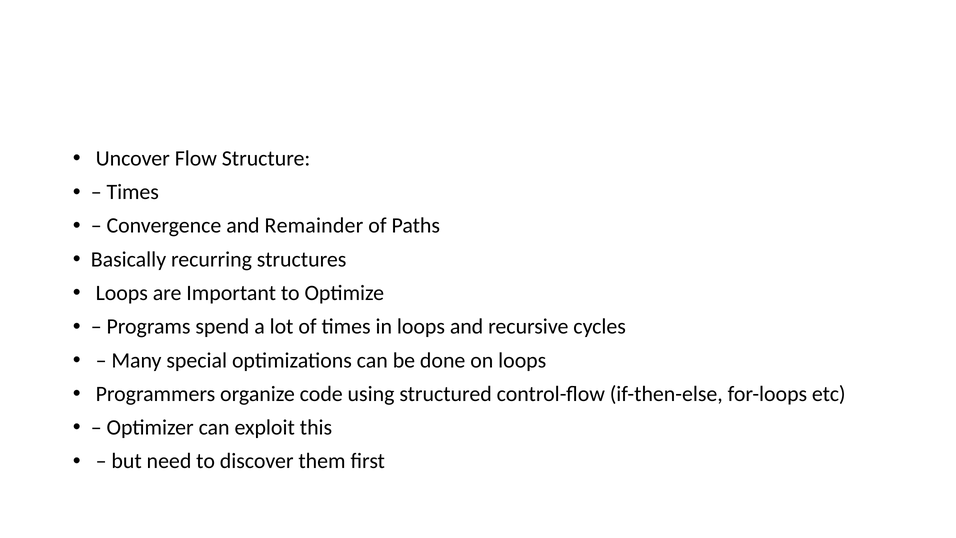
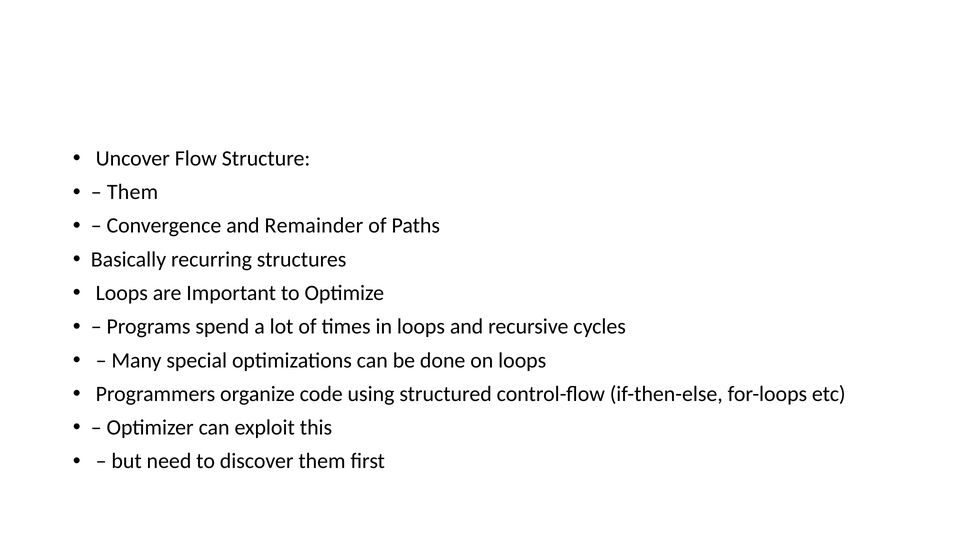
Times: Times -> Them (133, 192)
